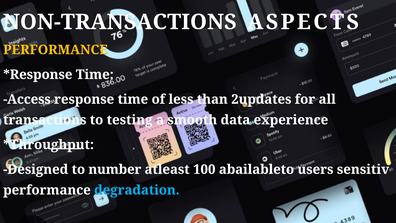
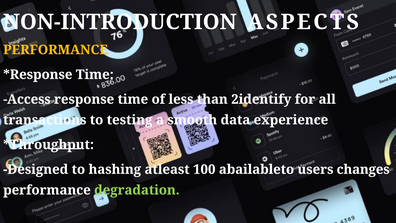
NON-TRANSACTIONS: NON-TRANSACTIONS -> NON-INTRODUCTION (120, 22)
2updates: 2updates -> 2identify (261, 99)
number: number -> hashing (115, 169)
sensitiv: sensitiv -> changes (363, 169)
degradation colour: light blue -> light green (137, 190)
